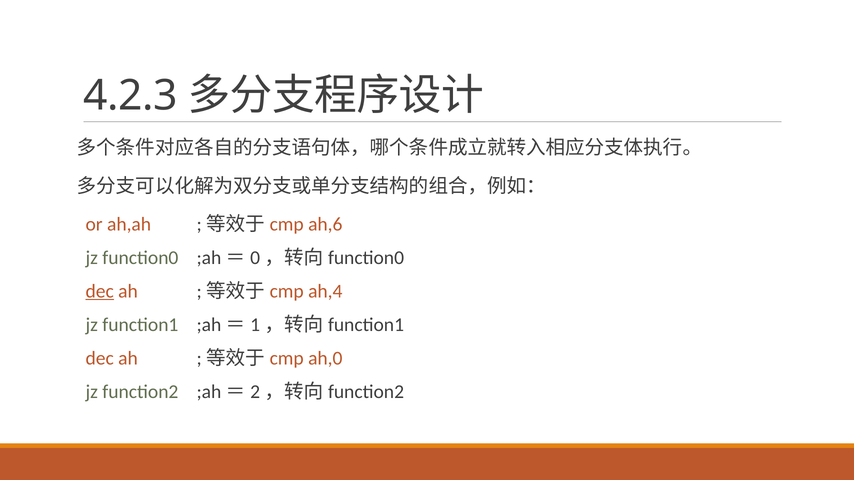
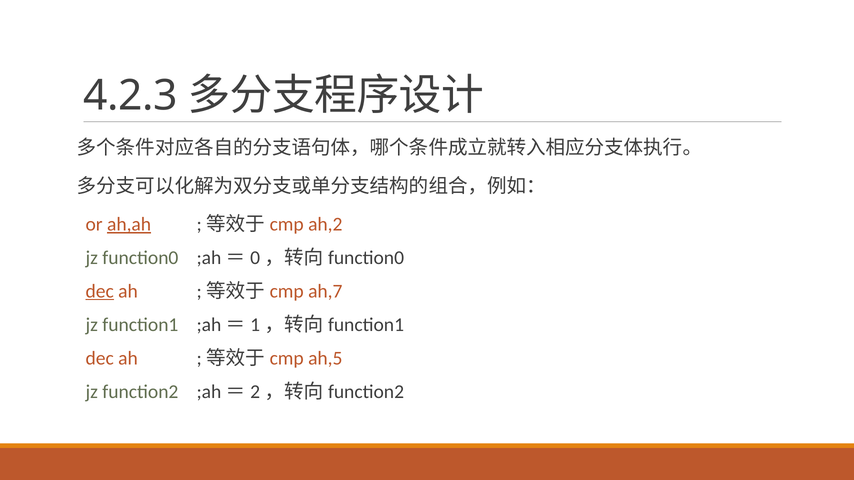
ah,ah underline: none -> present (129, 224)
ah,6: ah,6 -> ah,2 (325, 224)
ah,4: ah,4 -> ah,7 (325, 291)
ah,0: ah,0 -> ah,5 (325, 359)
